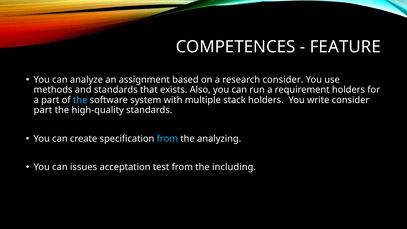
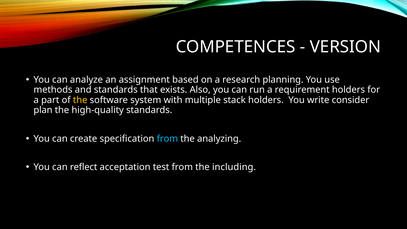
FEATURE: FEATURE -> VERSION (345, 47)
research consider: consider -> planning (283, 80)
the colour: light blue -> yellow (80, 100)
part: part -> plan (43, 110)
issues: issues -> reflect (84, 167)
